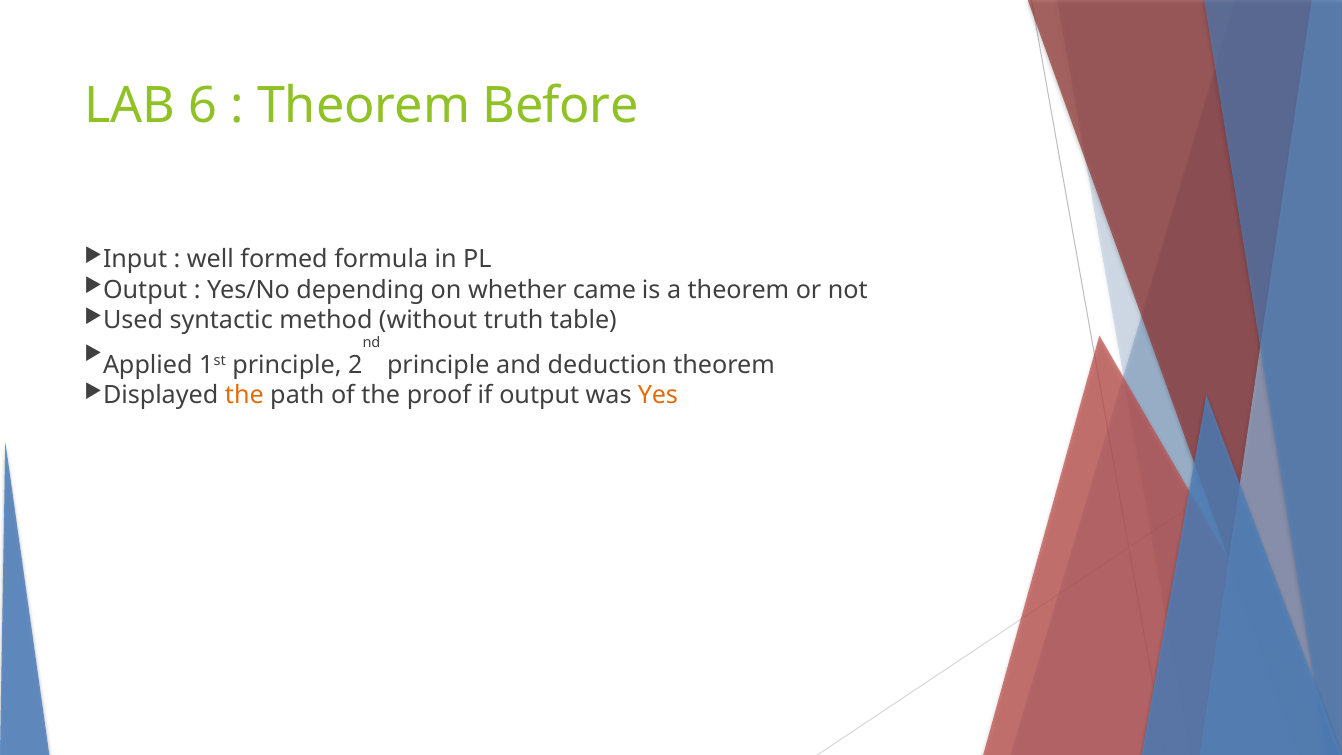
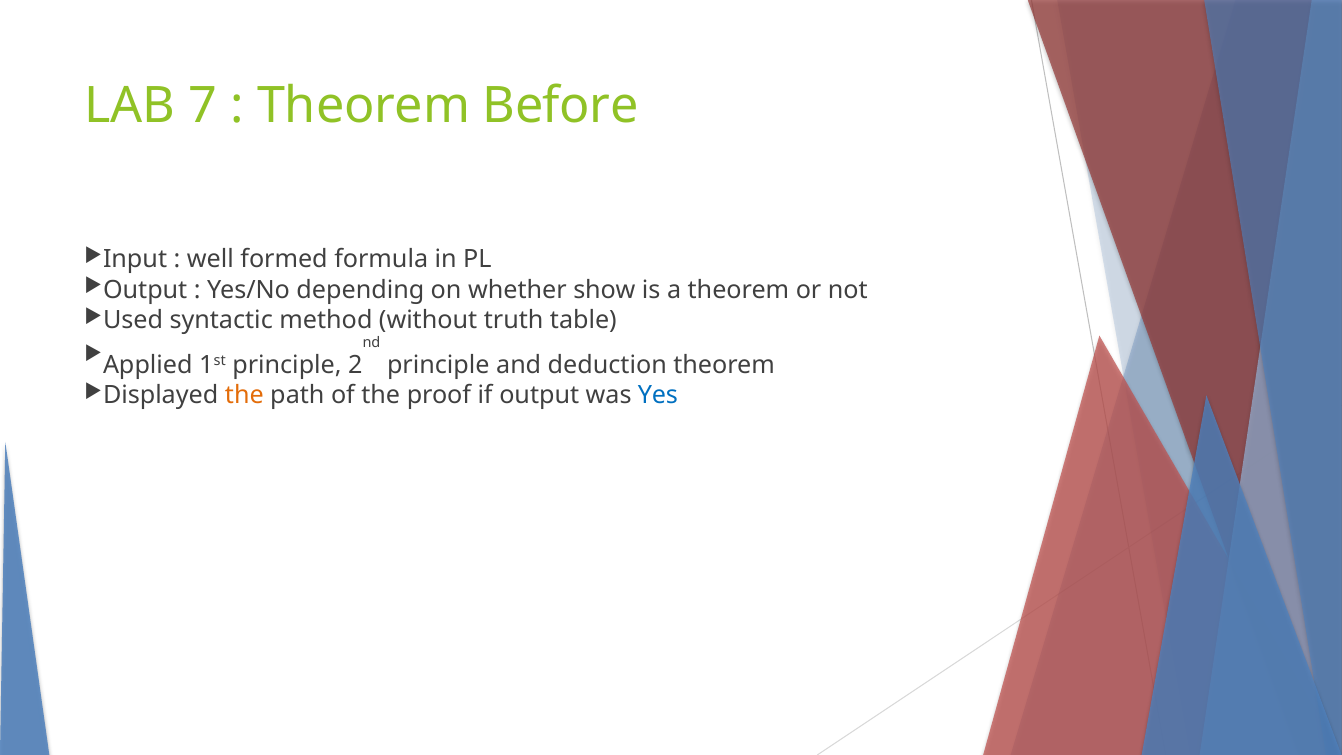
6: 6 -> 7 (203, 106)
came: came -> show (604, 290)
Yes colour: orange -> blue (658, 395)
